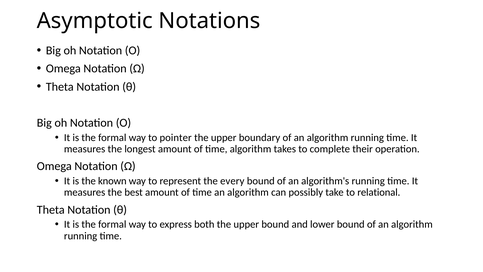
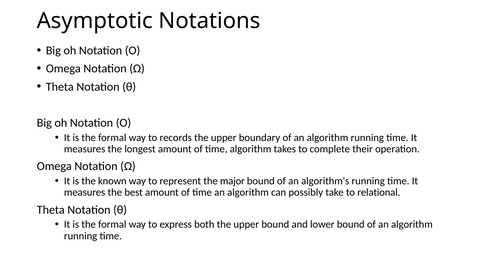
pointer: pointer -> records (176, 137)
every: every -> major (232, 181)
